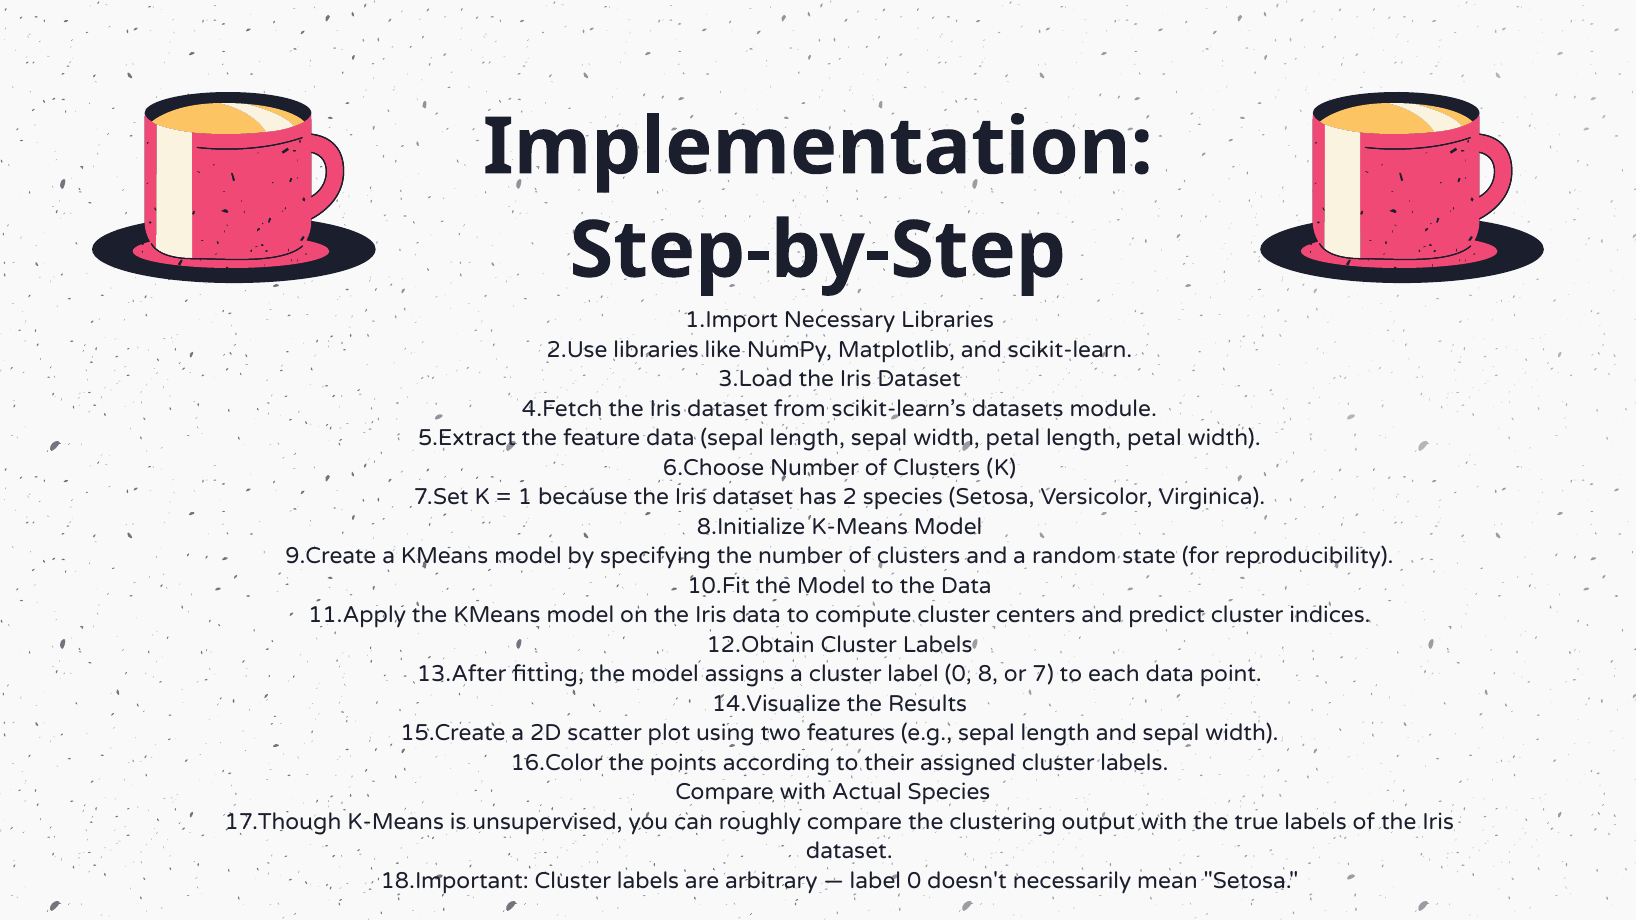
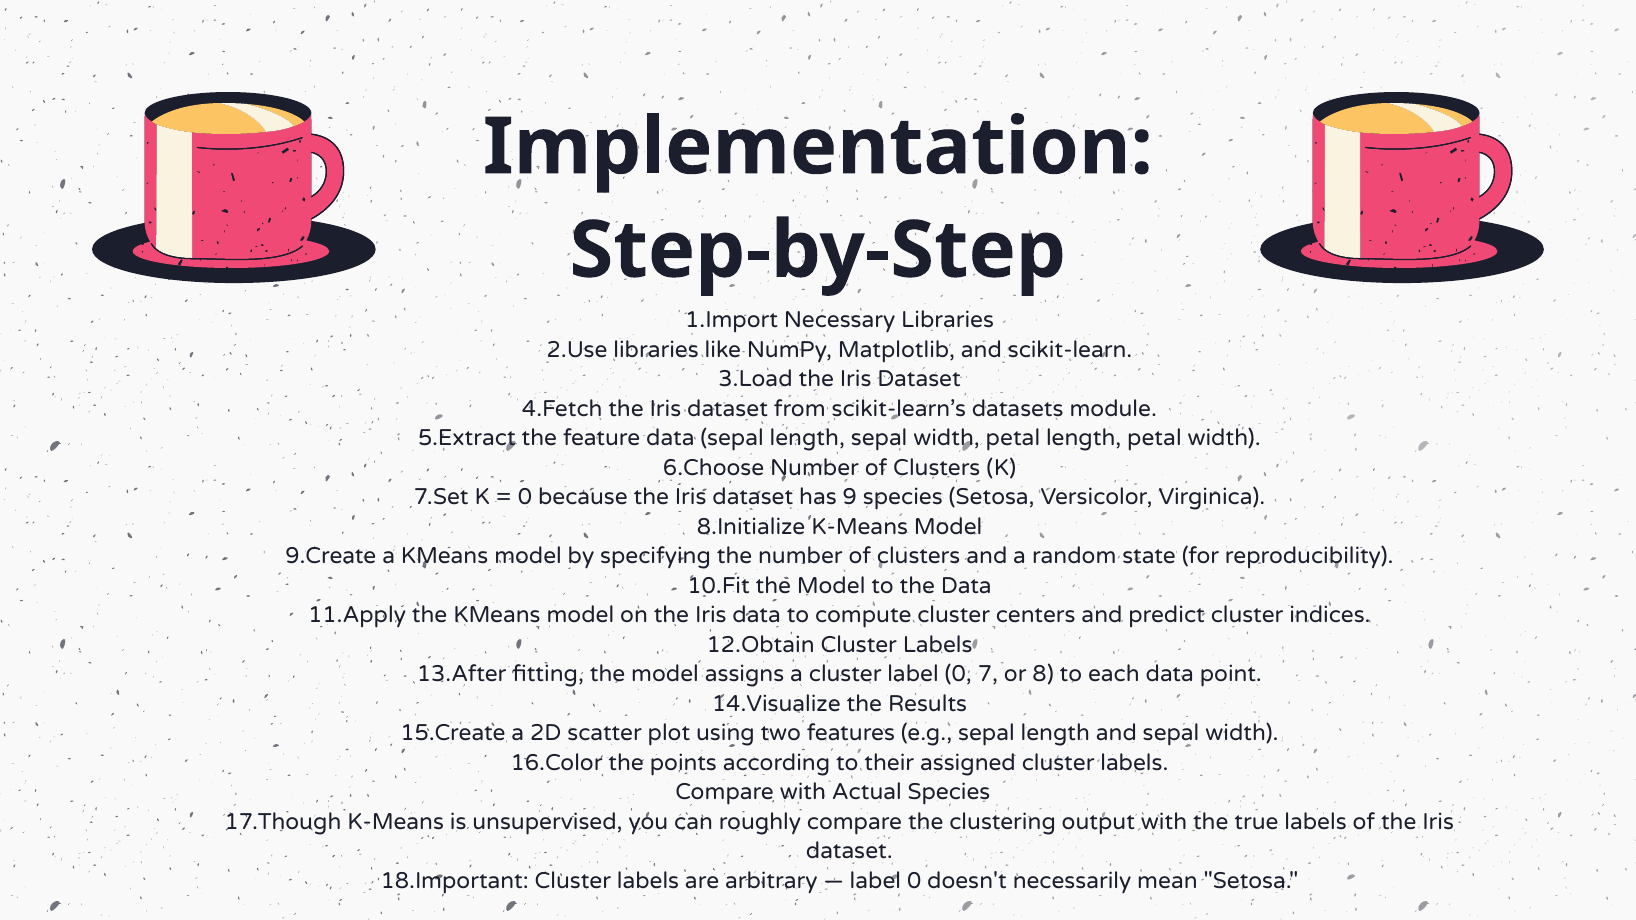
1: 1 -> 0 (525, 497)
2: 2 -> 9 (850, 497)
8: 8 -> 7 (988, 675)
7: 7 -> 8 (1043, 675)
